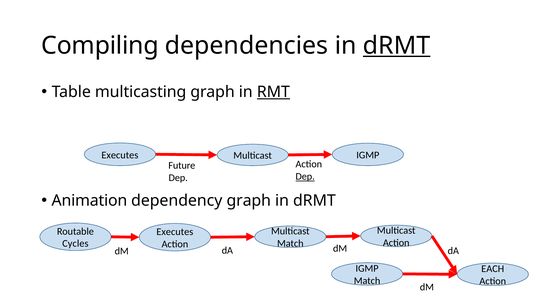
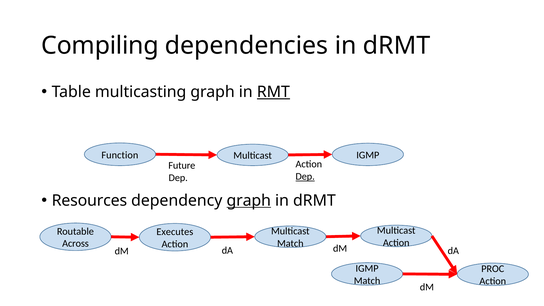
dRMT underline: present -> none (397, 46)
Executes: Executes -> Function (120, 155)
Animation: Animation -> Resources (89, 201)
graph underline: none -> present (249, 201)
Cycles: Cycles -> Across (76, 244)
EACH: EACH -> PROC (493, 269)
